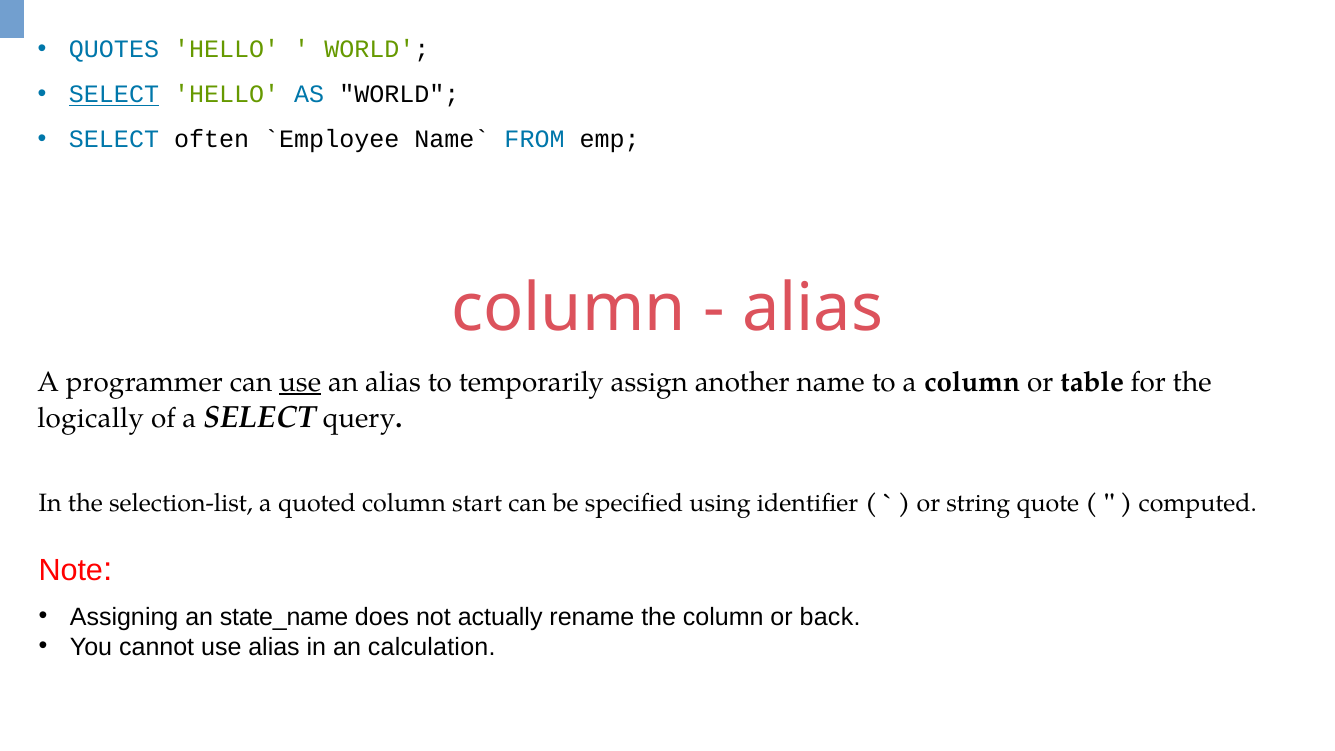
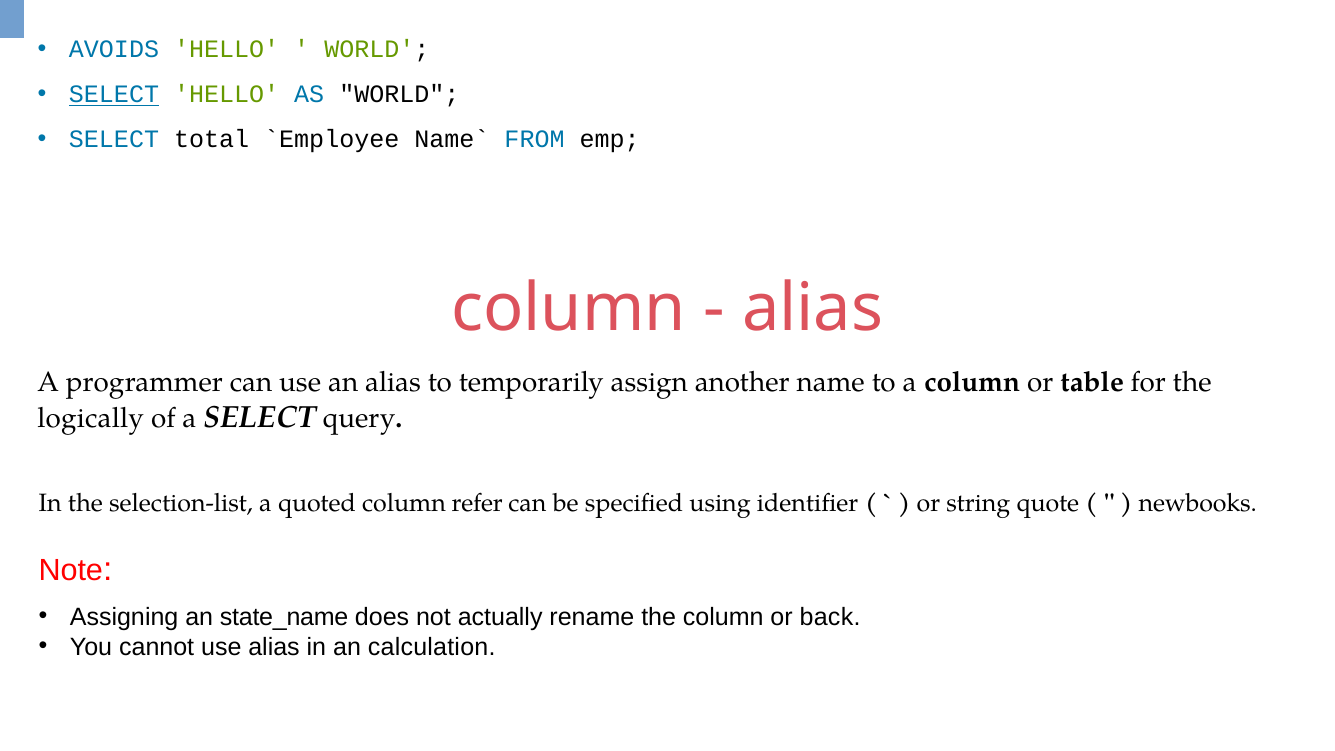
QUOTES: QUOTES -> AVOIDS (114, 49)
often: often -> total (212, 140)
use underline: present -> none (300, 382)
start: start -> refer (477, 504)
computed: computed -> newbooks (1198, 504)
